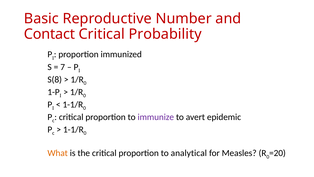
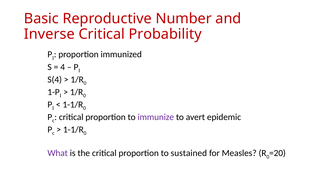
Contact: Contact -> Inverse (49, 34)
7: 7 -> 4 (63, 67)
S(8: S(8 -> S(4 (55, 79)
What colour: orange -> purple (58, 153)
analytical: analytical -> sustained (189, 153)
